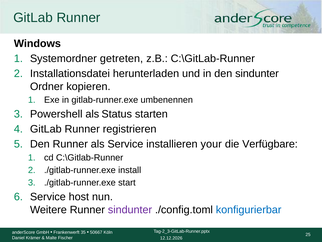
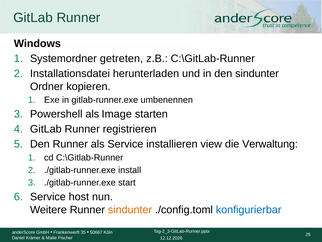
Status: Status -> Image (117, 114)
your: your -> view (211, 144)
Verfügbare: Verfügbare -> Verwaltung (270, 144)
sindunter colour: purple -> orange (130, 209)
